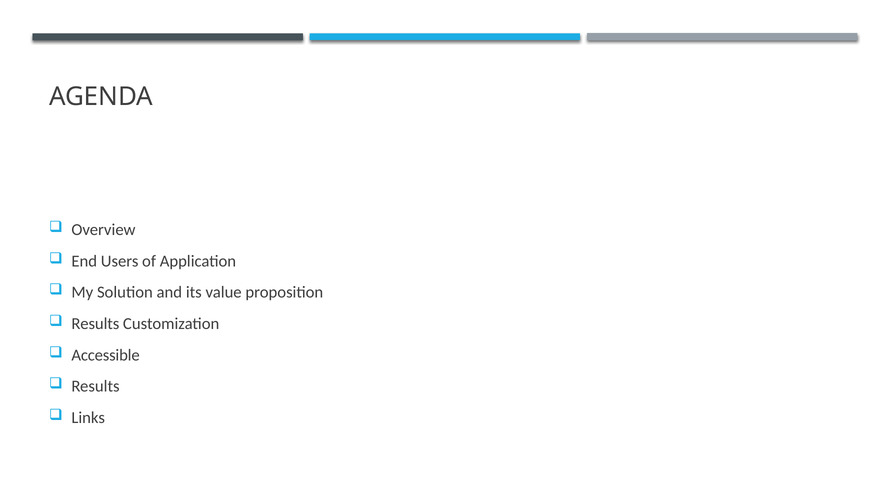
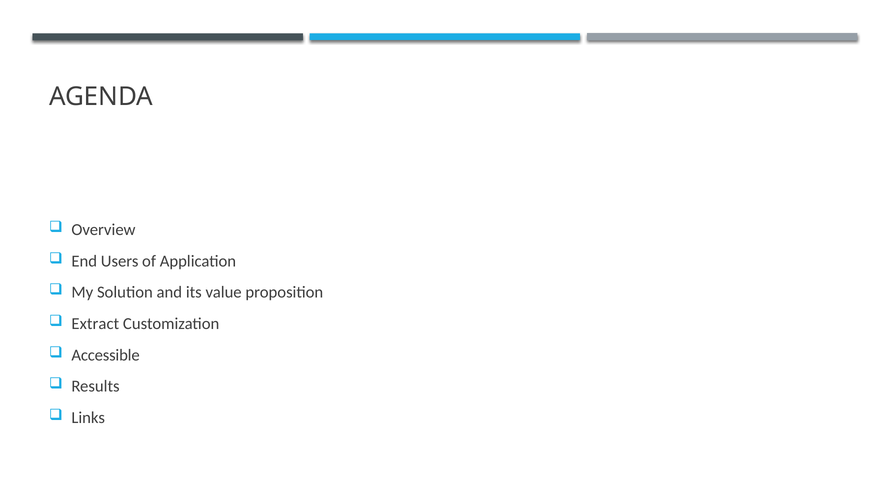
Results: Results -> Extract (95, 324)
